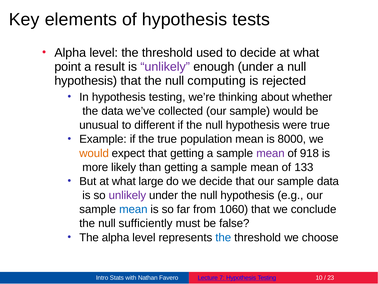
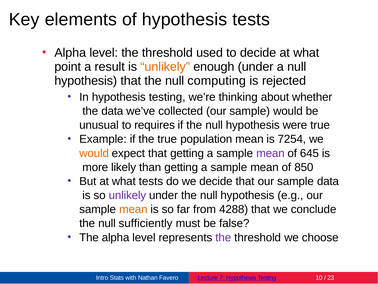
unlikely colour: purple -> orange (165, 67)
different: different -> requires (155, 125)
8000: 8000 -> 7254 (292, 139)
918: 918 -> 645 (309, 153)
133: 133 -> 850 (304, 167)
what large: large -> tests (151, 181)
mean colour: blue -> orange (133, 209)
1060: 1060 -> 4288 (234, 209)
the colour: blue -> purple (223, 237)
